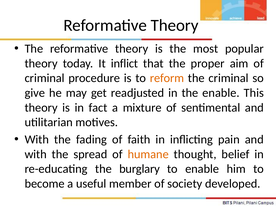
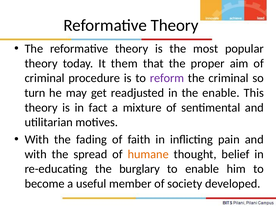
inflict: inflict -> them (124, 63)
reform colour: orange -> purple (167, 78)
give: give -> turn (35, 93)
